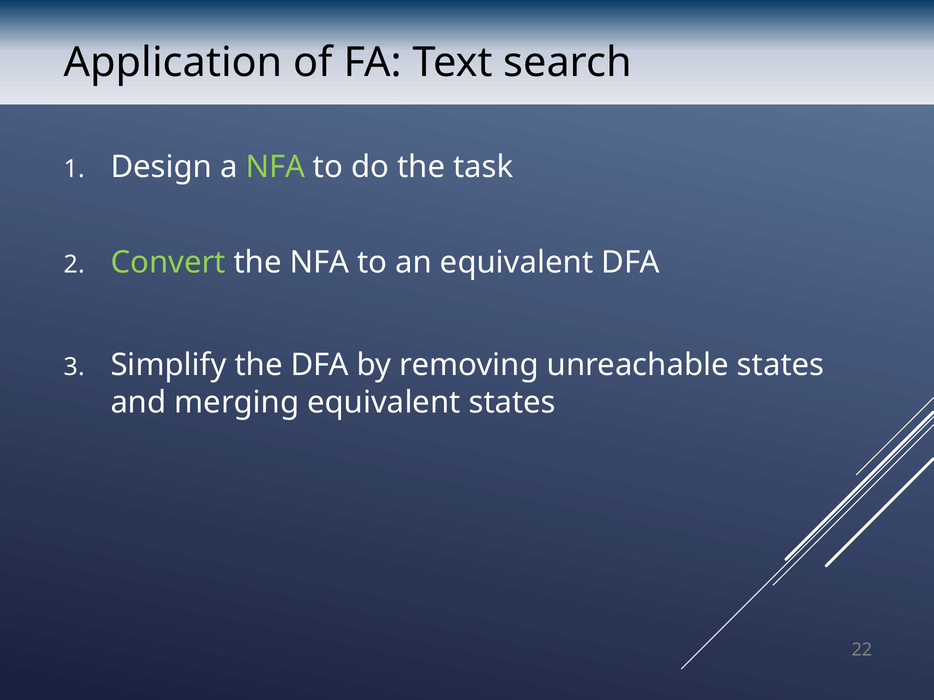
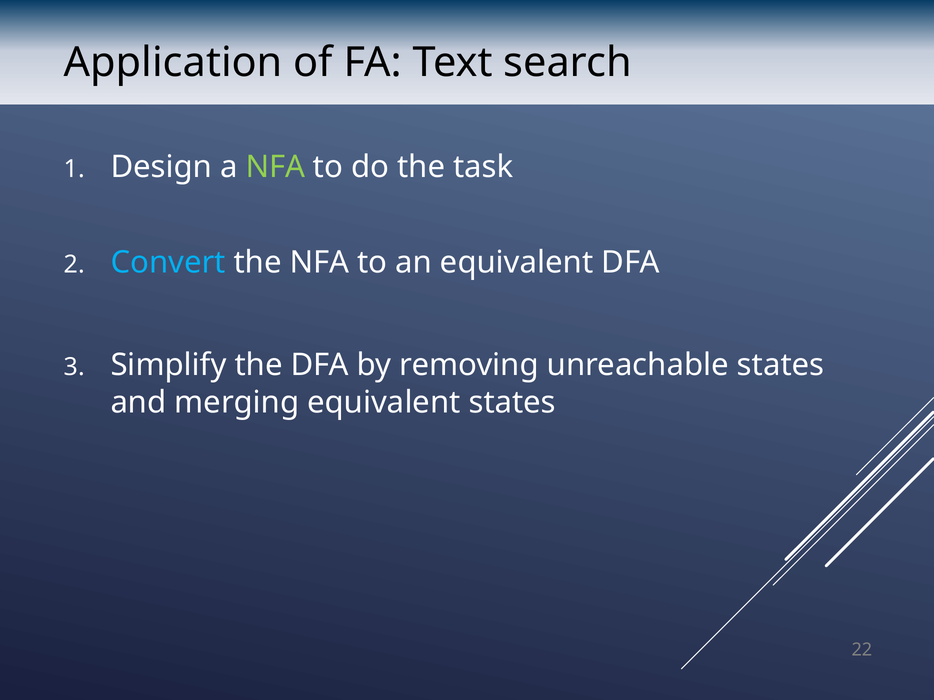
Convert colour: light green -> light blue (168, 263)
